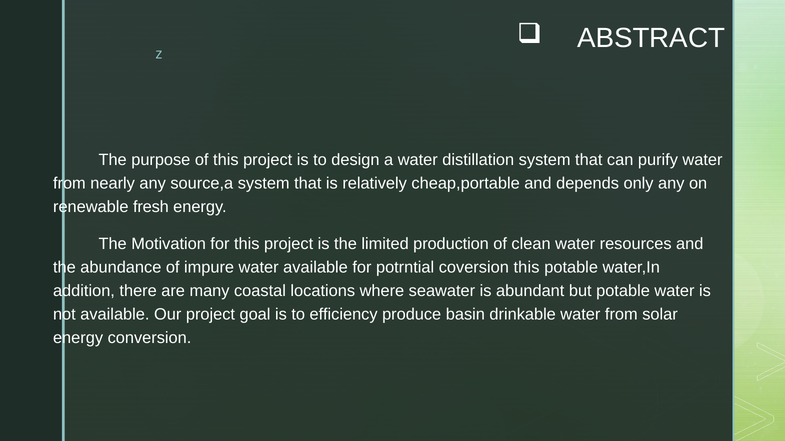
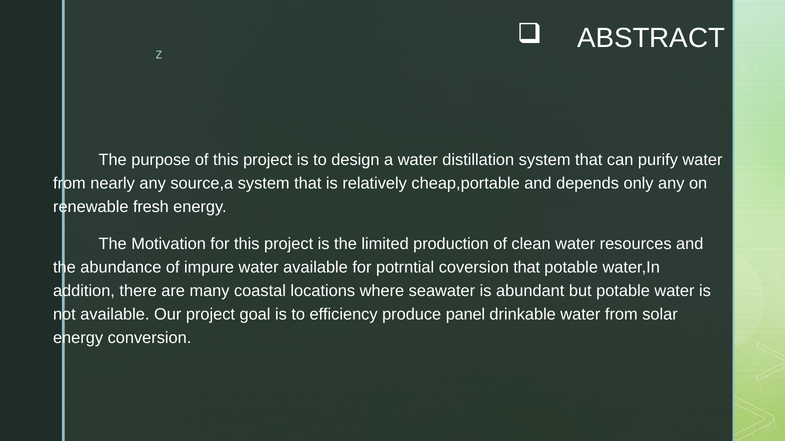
coversion this: this -> that (527, 268)
basin: basin -> panel (465, 315)
